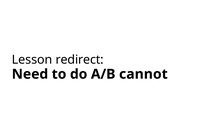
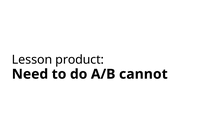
redirect: redirect -> product (80, 60)
